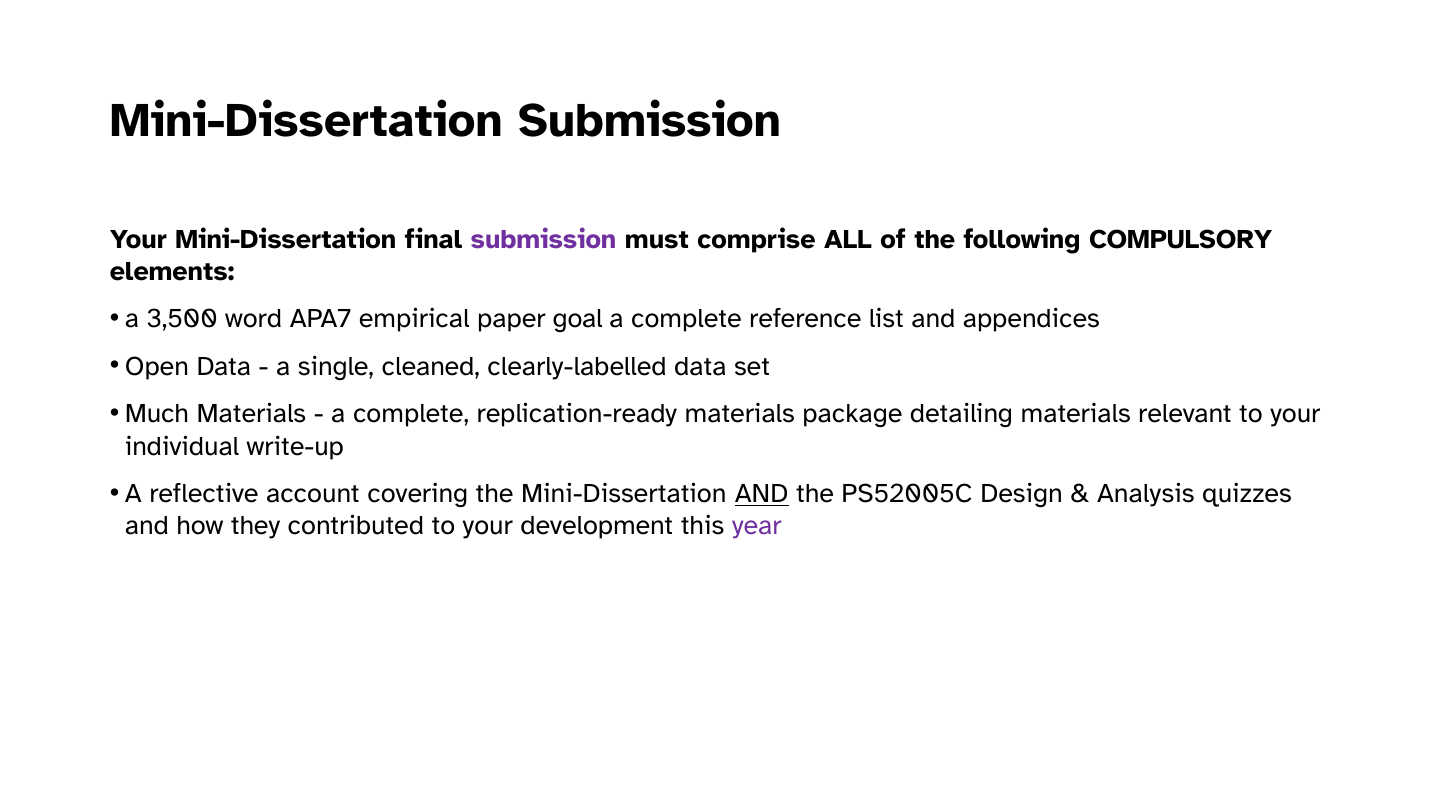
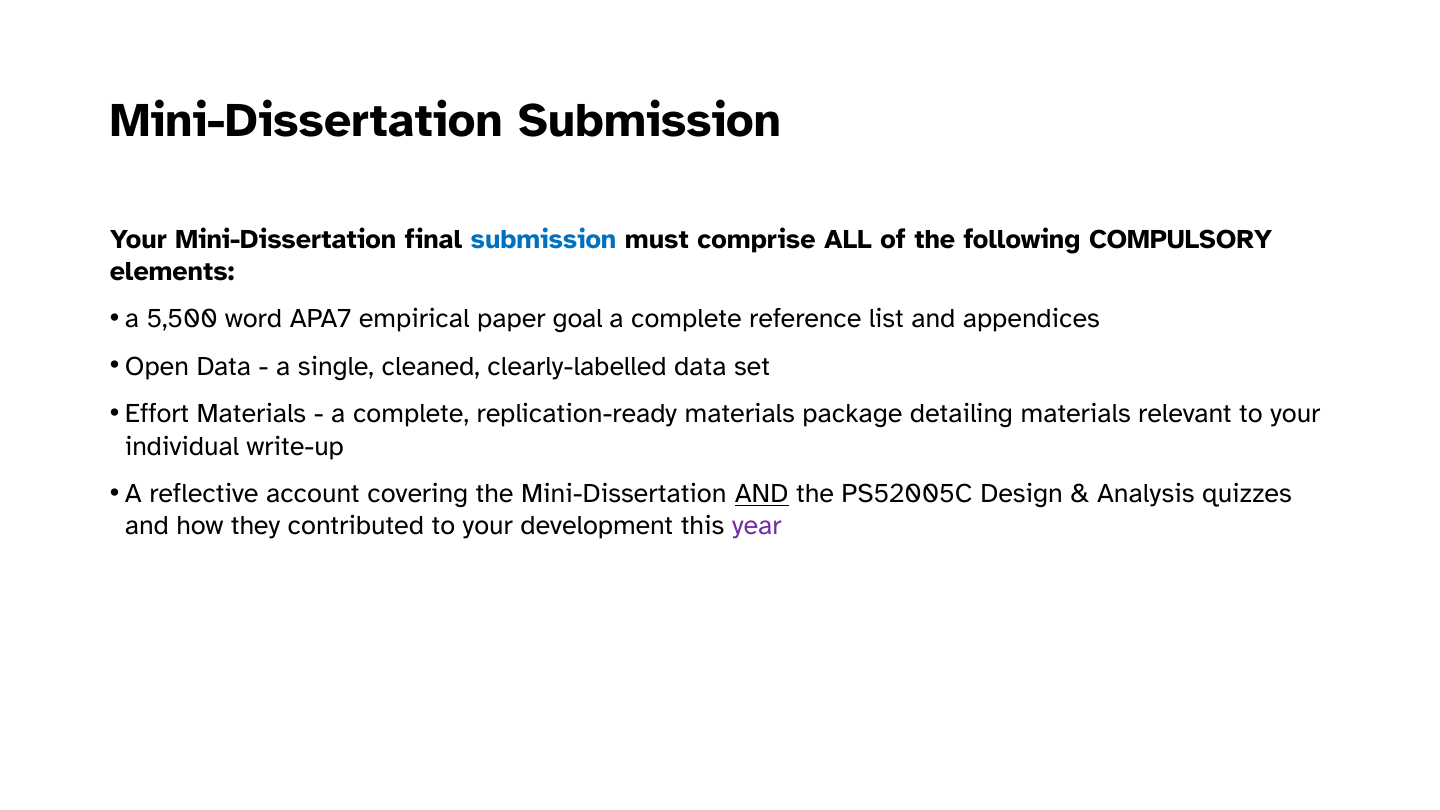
submission colour: purple -> blue (544, 239)
3,500: 3,500 -> 5,500 (182, 319)
Much: Much -> Effort (157, 414)
